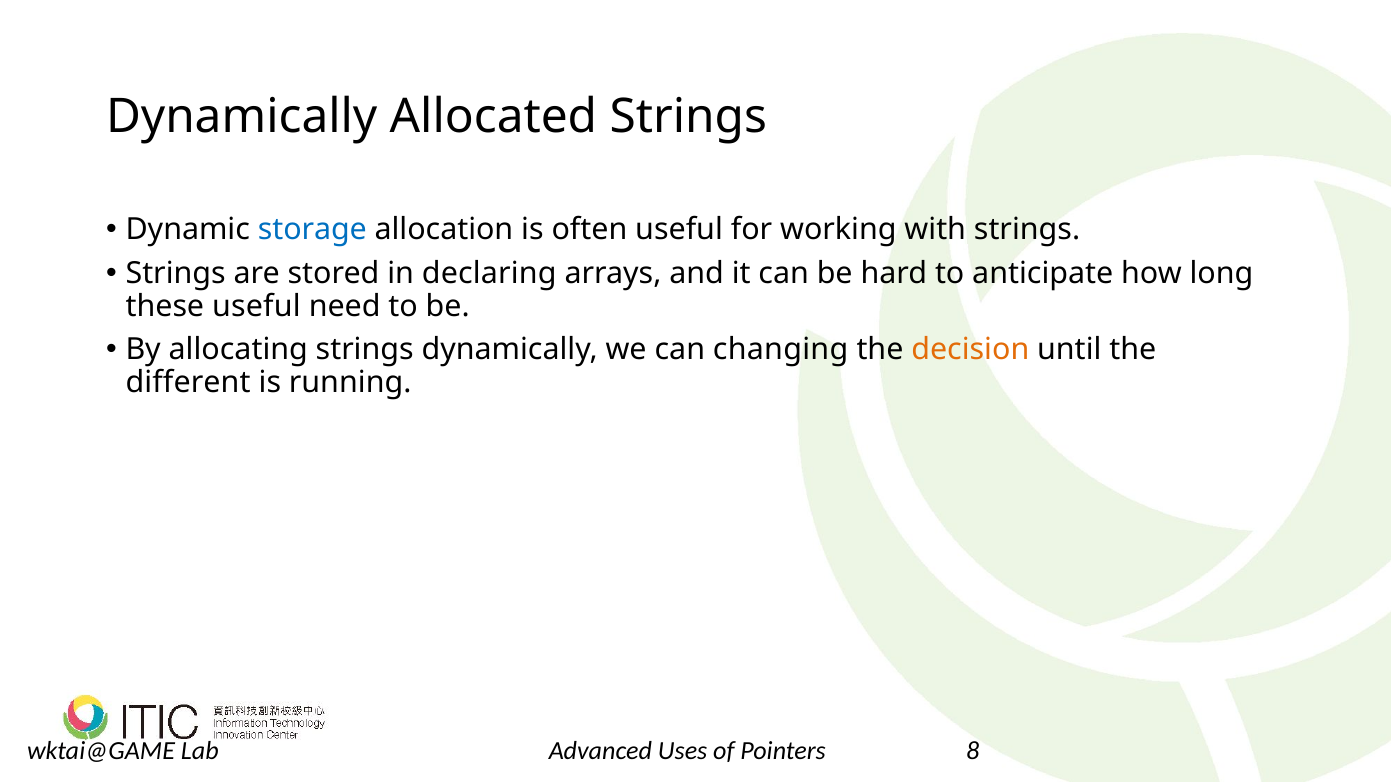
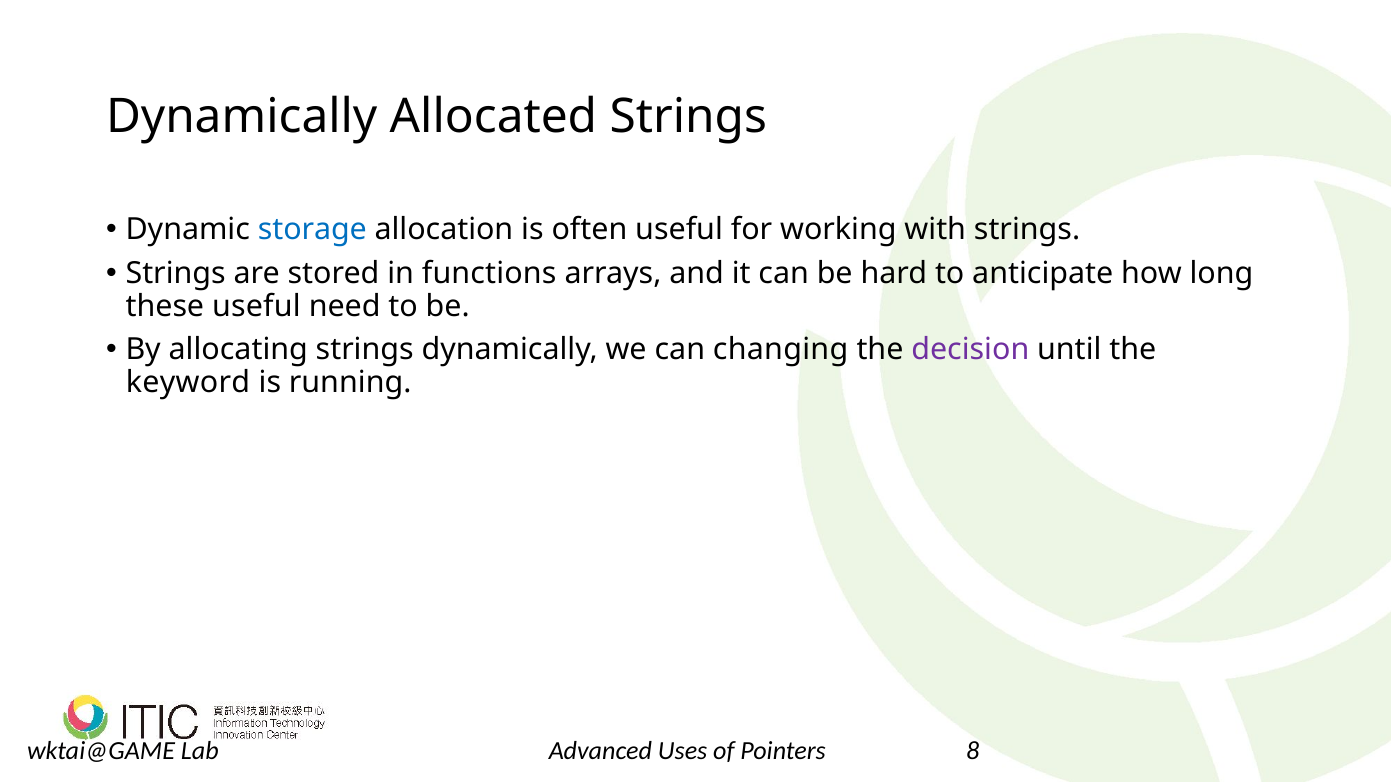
declaring: declaring -> functions (489, 273)
decision colour: orange -> purple (970, 350)
different: different -> keyword (188, 383)
